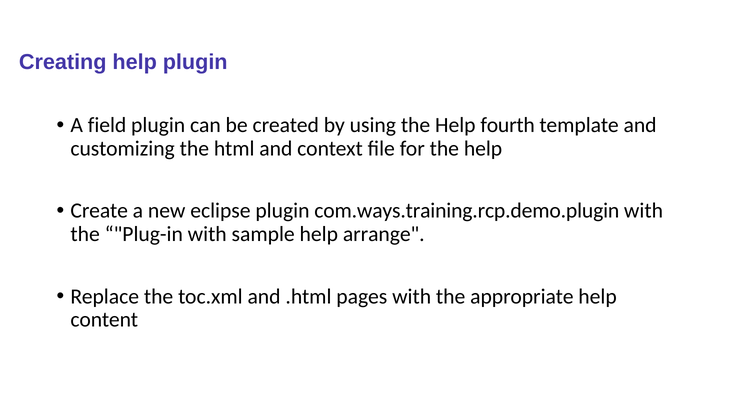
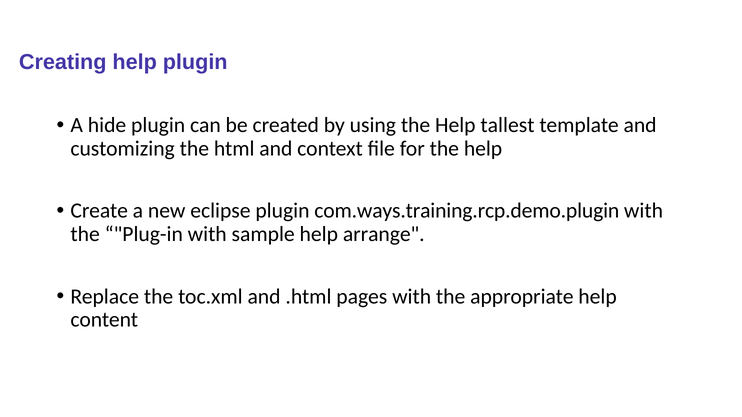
field: field -> hide (107, 125)
fourth: fourth -> tallest (508, 125)
